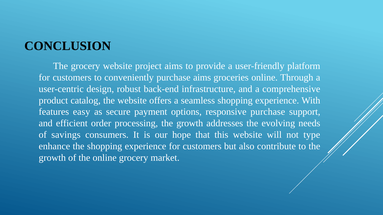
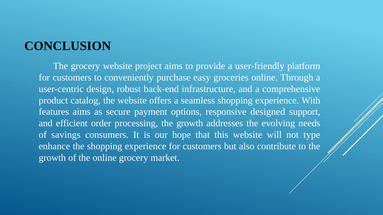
purchase aims: aims -> easy (202, 78)
features easy: easy -> aims (82, 112)
responsive purchase: purchase -> designed (268, 112)
